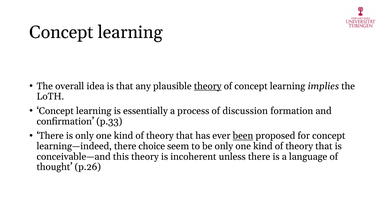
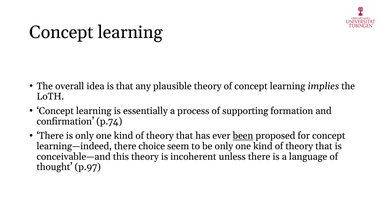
theory underline: present -> none (208, 86)
discussion: discussion -> supporting (245, 111)
p.33: p.33 -> p.74 (109, 121)
p.26: p.26 -> p.97 (88, 167)
